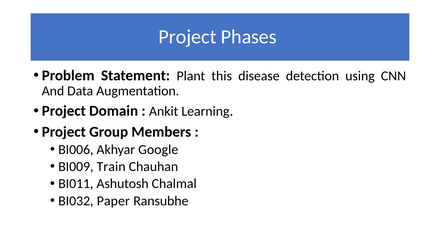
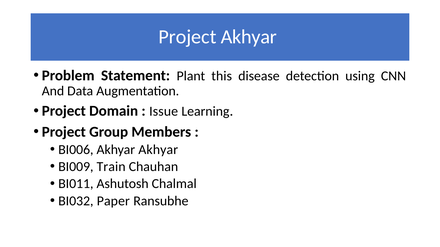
Project Phases: Phases -> Akhyar (249, 37)
Ankit: Ankit -> Issue (164, 112)
Akhyar Google: Google -> Akhyar (158, 150)
